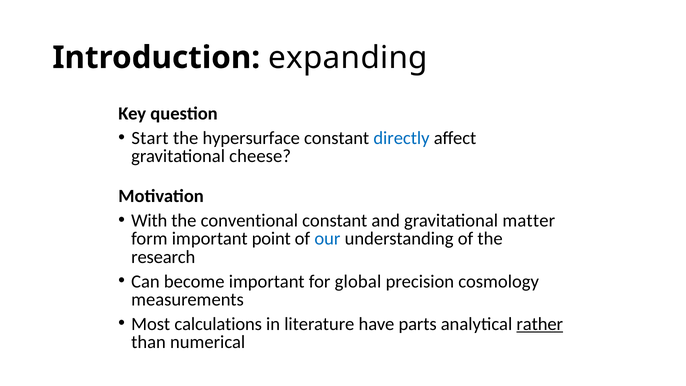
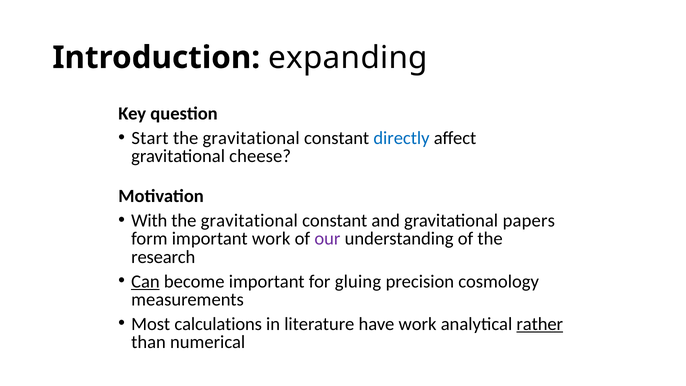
hypersurface: hypersurface -> gravitational (251, 138)
conventional: conventional -> gravitational (249, 221)
matter: matter -> papers (529, 221)
important point: point -> work (271, 239)
our colour: blue -> purple (327, 239)
Can underline: none -> present (145, 281)
global: global -> gluing (358, 281)
have parts: parts -> work (418, 324)
